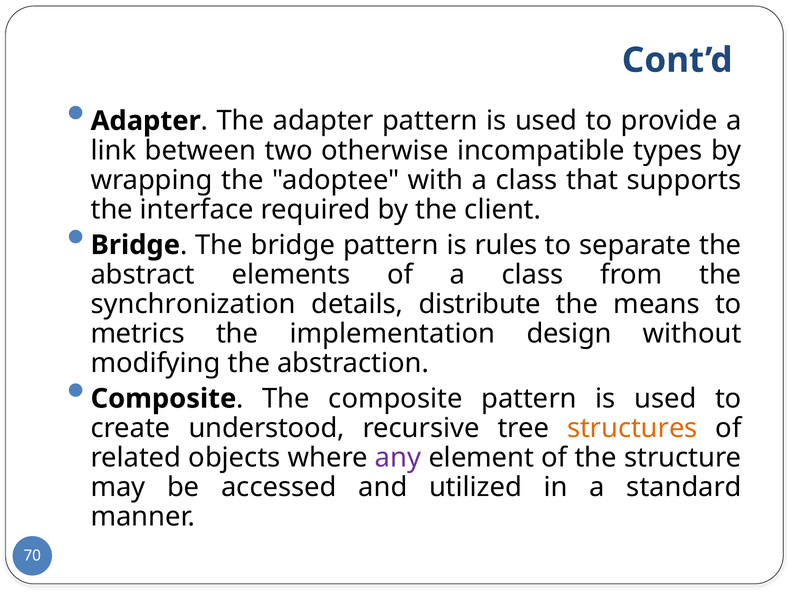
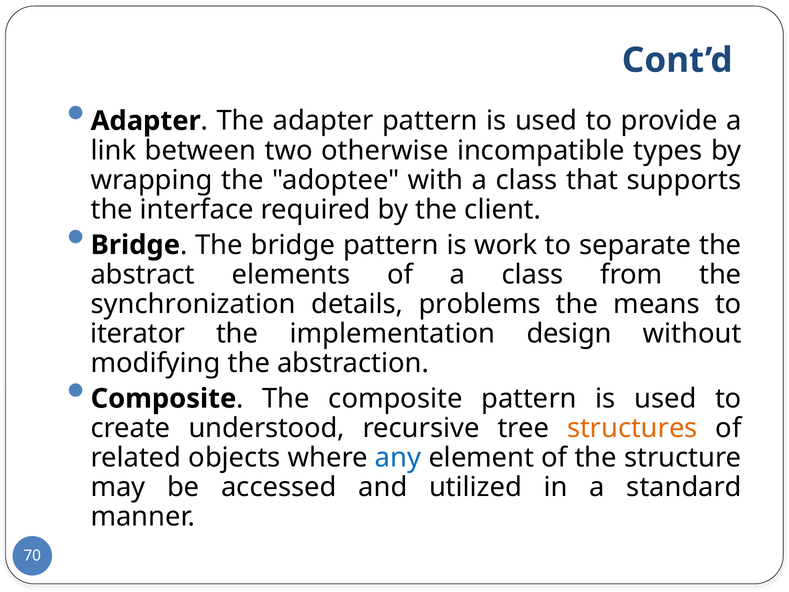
rules: rules -> work (506, 245)
distribute: distribute -> problems (480, 304)
metrics: metrics -> iterator (138, 334)
any colour: purple -> blue (398, 458)
